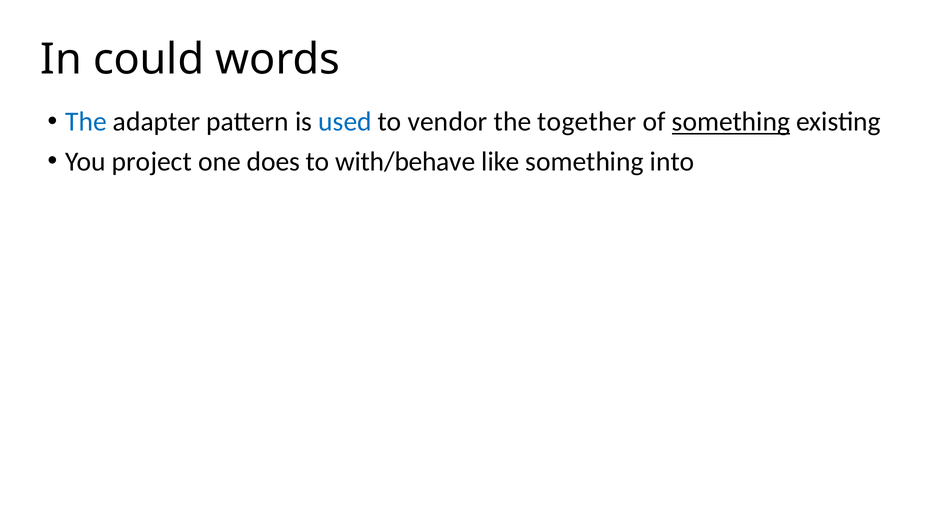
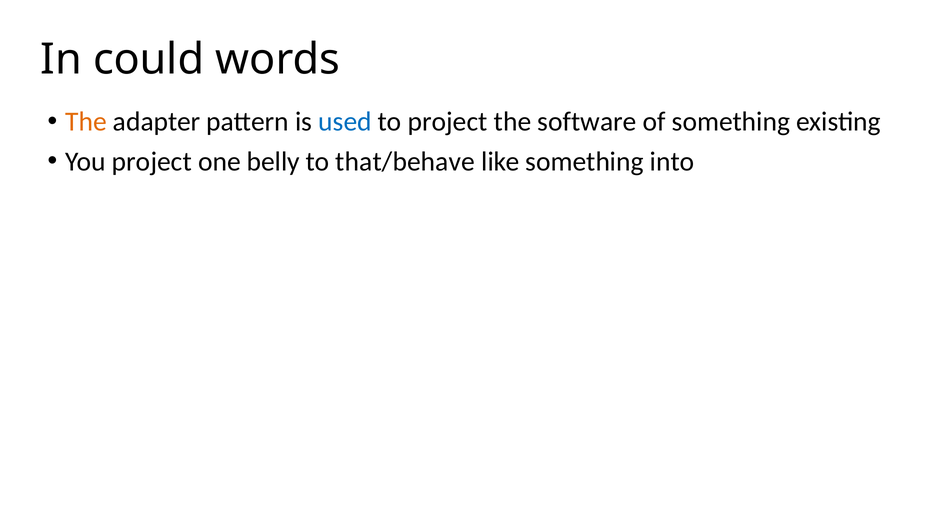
The colour: blue -> orange (86, 122)
to vendor: vendor -> project (448, 122)
together: together -> software (587, 122)
something underline: present -> none (731, 122)
does: does -> belly (273, 162)
with/behave: with/behave -> that/behave (405, 162)
